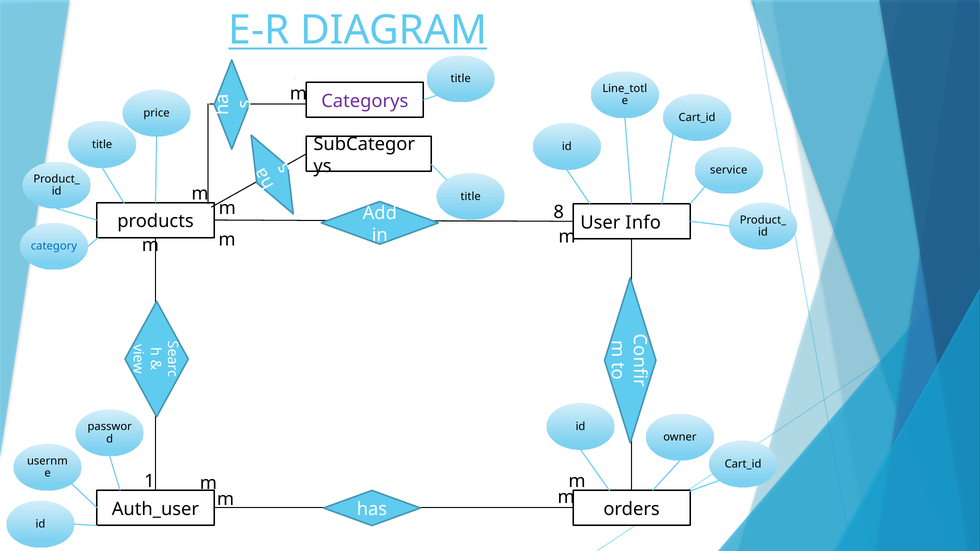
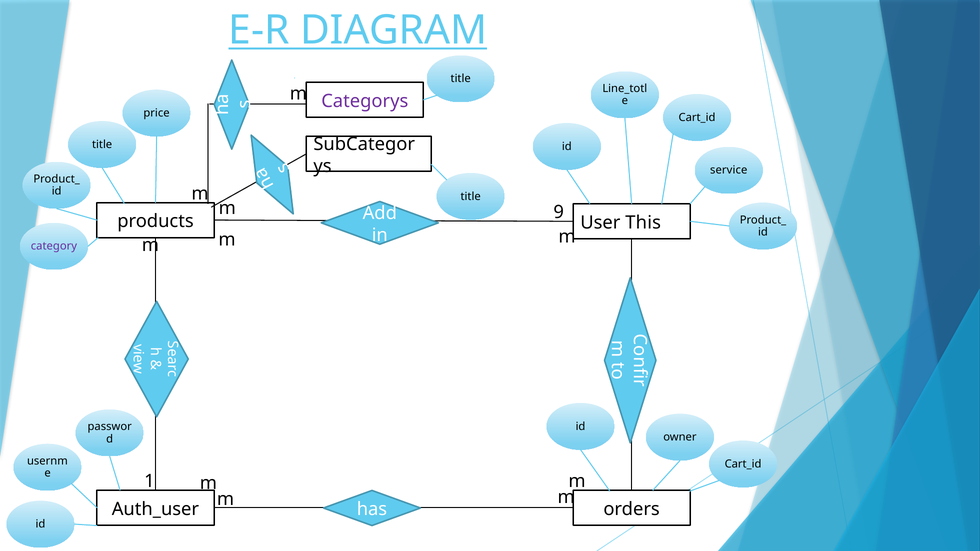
8: 8 -> 9 (559, 212)
Info: Info -> This (643, 223)
category colour: blue -> purple (54, 246)
